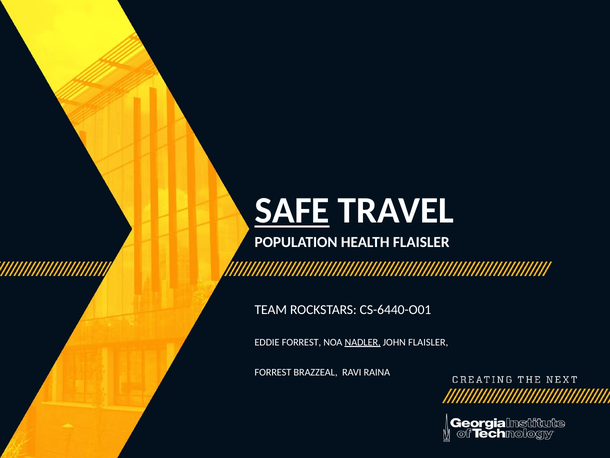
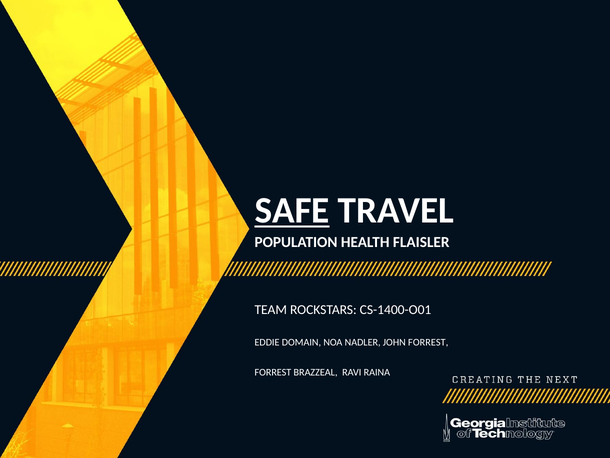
CS-6440-O01: CS-6440-O01 -> CS-1400-O01 (396, 310)
EDDIE FORREST: FORREST -> DOMAIN (301, 342)
NADLER underline: present -> none (363, 342)
JOHN FLAISLER: FLAISLER -> FORREST (428, 342)
